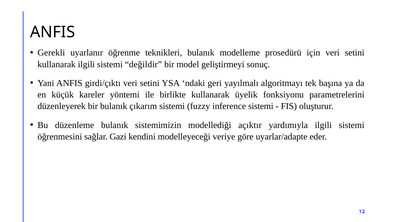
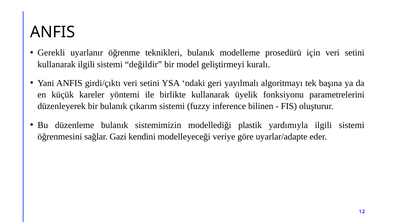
sonuç: sonuç -> kuralı (258, 64)
inference sistemi: sistemi -> bilinen (261, 106)
açıktır: açıktır -> plastik (250, 125)
